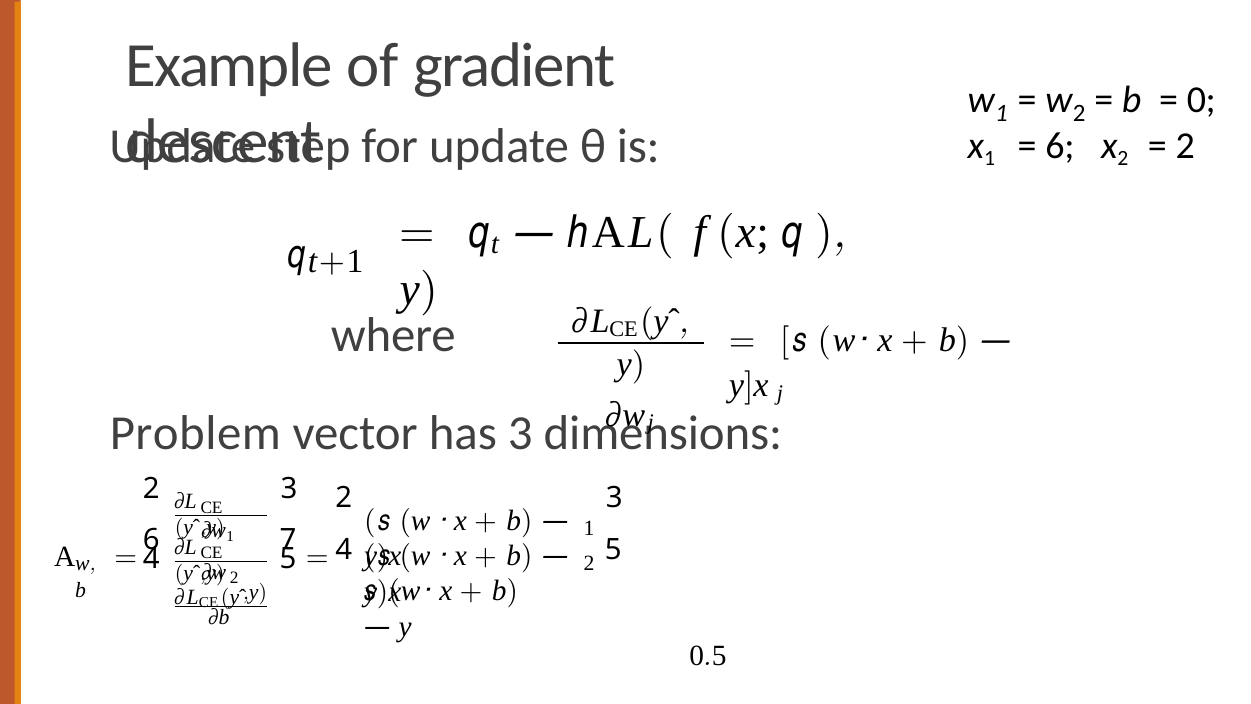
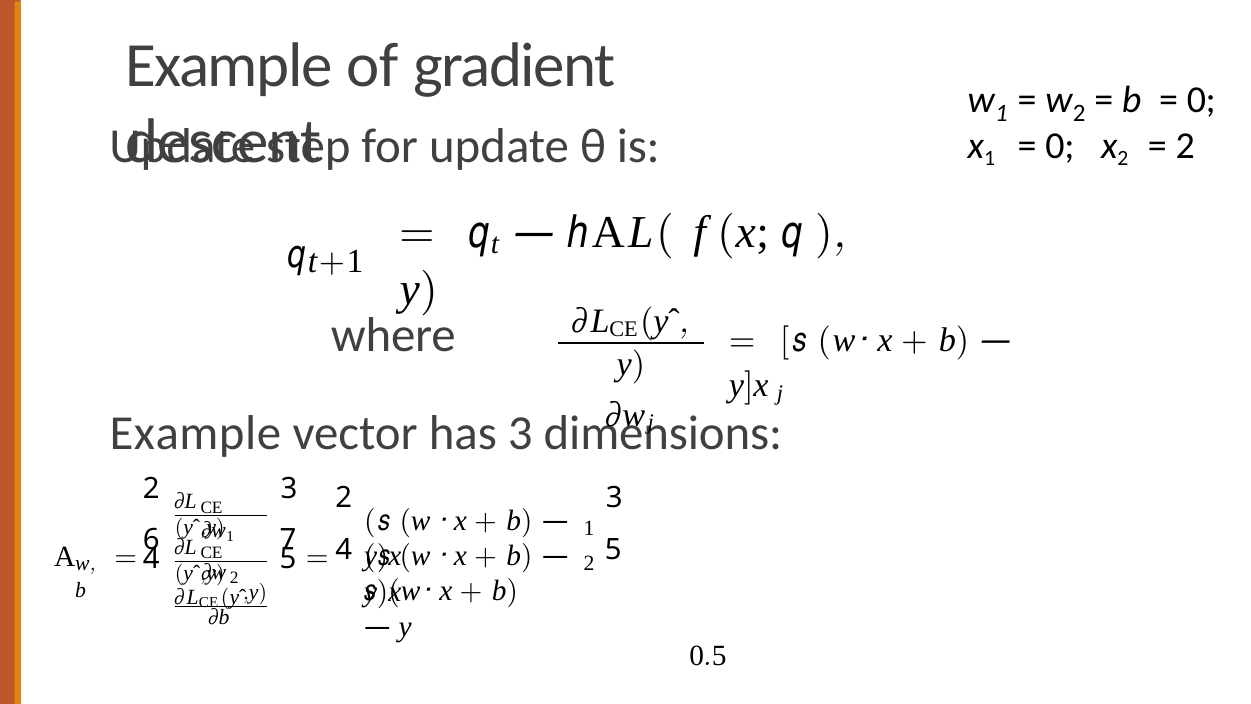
6: 6 -> 0 (1060, 146)
Problem: Problem -> Example (195, 433)
